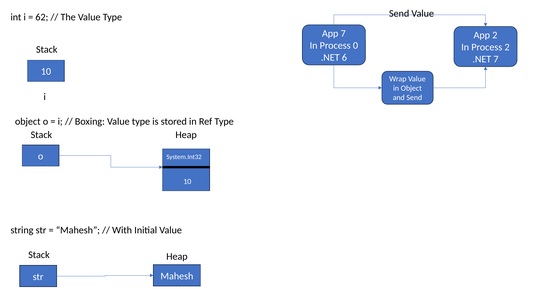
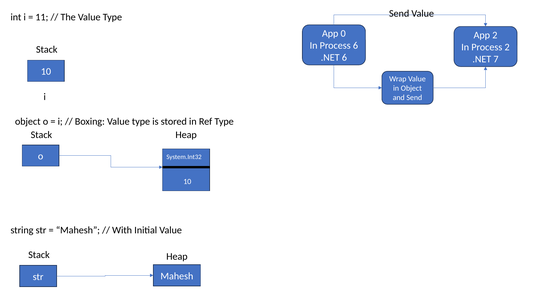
62: 62 -> 11 (42, 17)
App 7: 7 -> 0 (343, 34)
Process 0: 0 -> 6 (355, 46)
